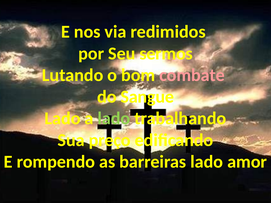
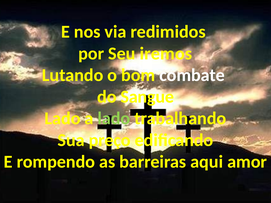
sermos: sermos -> iremos (166, 54)
combate colour: pink -> white (192, 75)
barreiras lado: lado -> aqui (207, 162)
